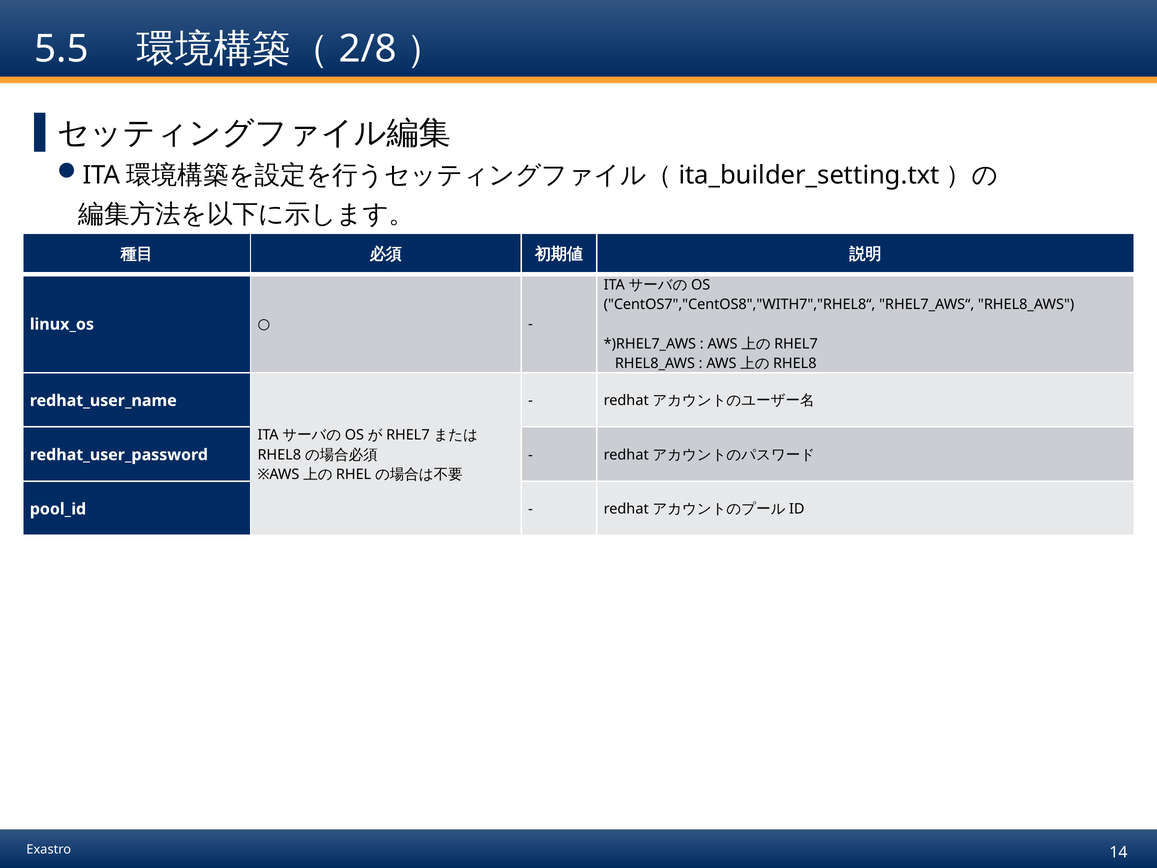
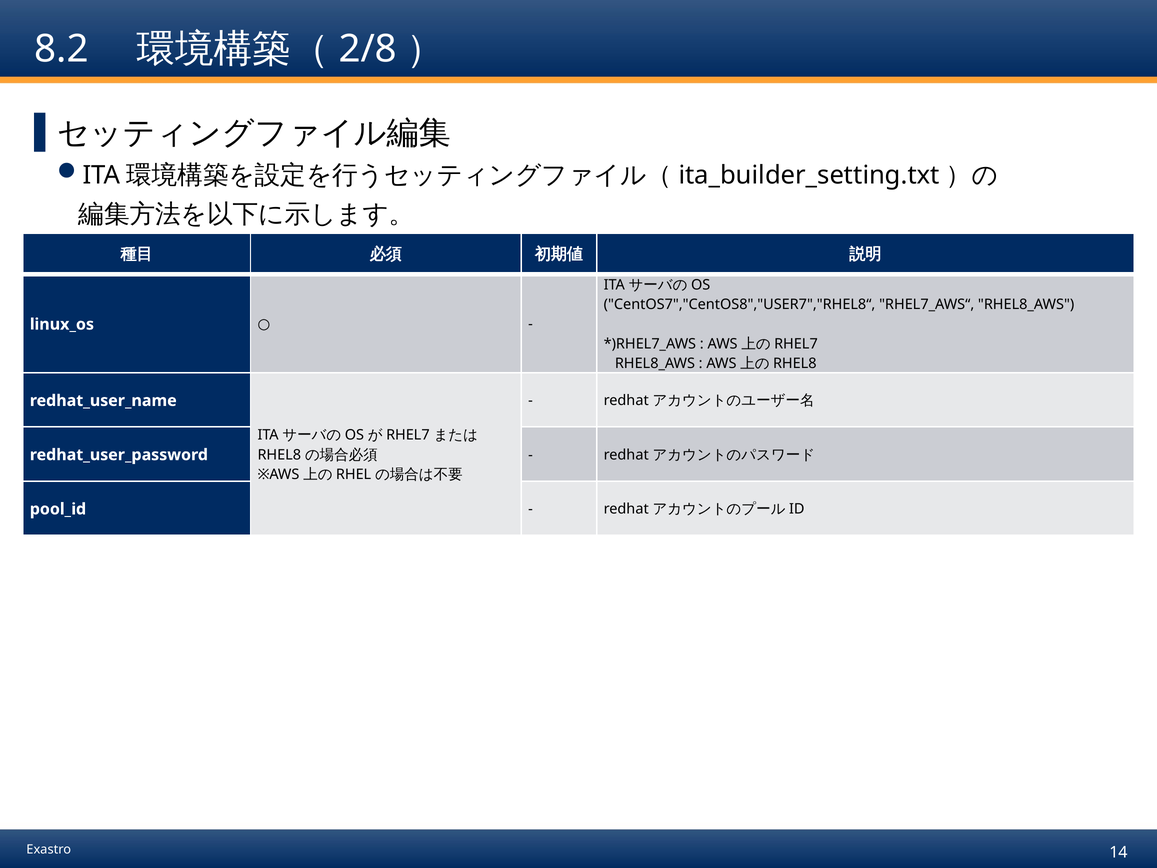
5.5: 5.5 -> 8.2 (62, 49)
CentOS7","CentOS8","WITH7","RHEL8“: CentOS7","CentOS8","WITH7","RHEL8“ -> CentOS7","CentOS8","USER7","RHEL8“ (740, 304)
